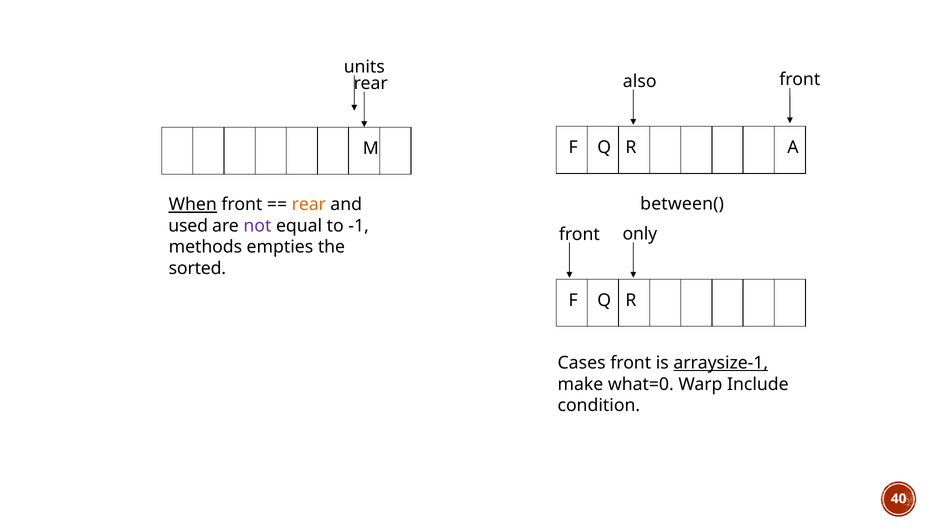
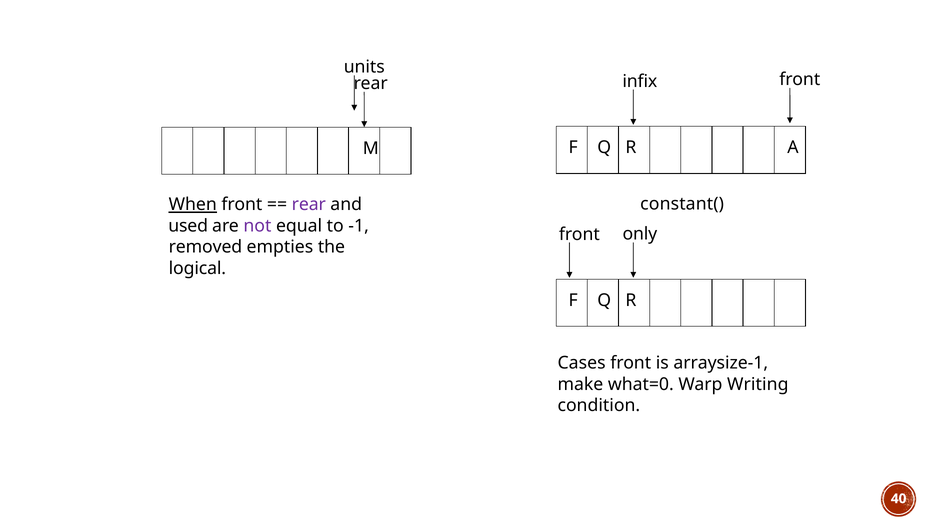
also: also -> infix (640, 81)
between(: between( -> constant( (682, 204)
rear colour: orange -> purple (309, 205)
methods: methods -> removed (205, 247)
sorted: sorted -> logical (197, 268)
arraysize-1 underline: present -> none (721, 363)
Include: Include -> Writing (758, 384)
